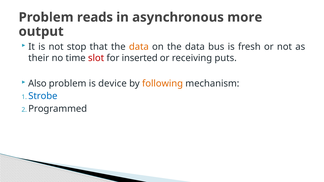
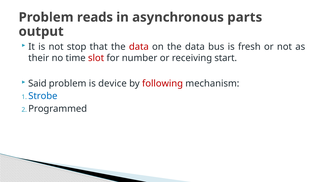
more: more -> parts (245, 17)
data colour: orange -> red (139, 47)
inserted: inserted -> number (140, 58)
puts: puts -> start (226, 58)
Also: Also -> Said (37, 84)
following colour: orange -> red (163, 84)
